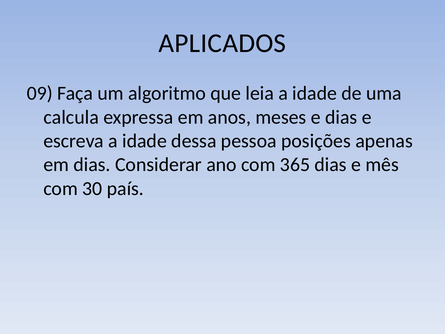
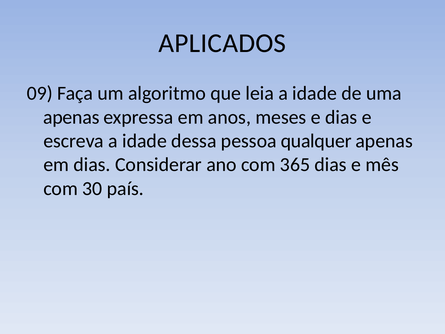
calcula: calcula -> apenas (71, 117)
posições: posições -> qualquer (316, 141)
